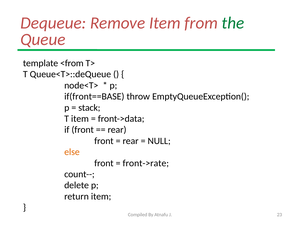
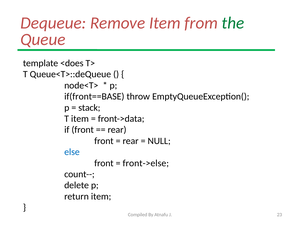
<from: <from -> <does (72, 63)
else colour: orange -> blue (72, 152)
front->rate: front->rate -> front->else (146, 163)
